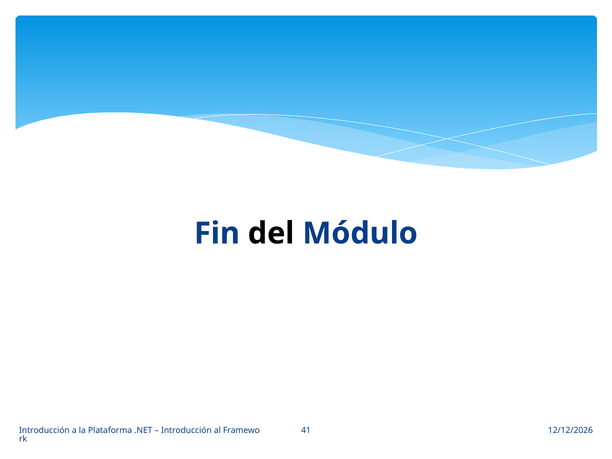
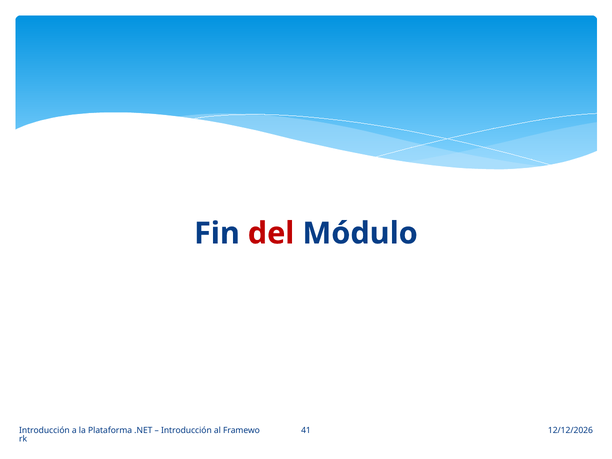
del colour: black -> red (271, 233)
